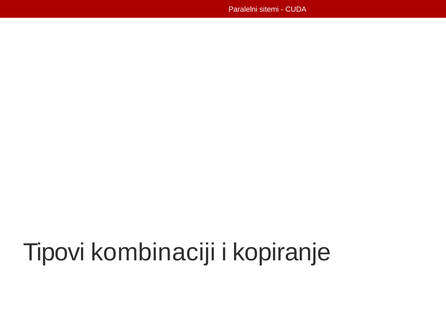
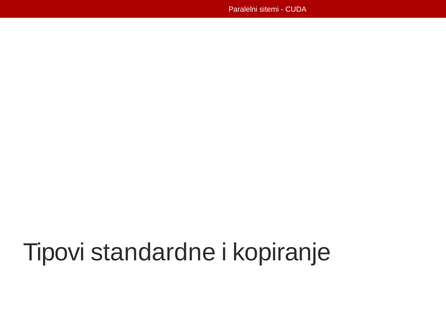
kombinaciji: kombinaciji -> standardne (153, 253)
